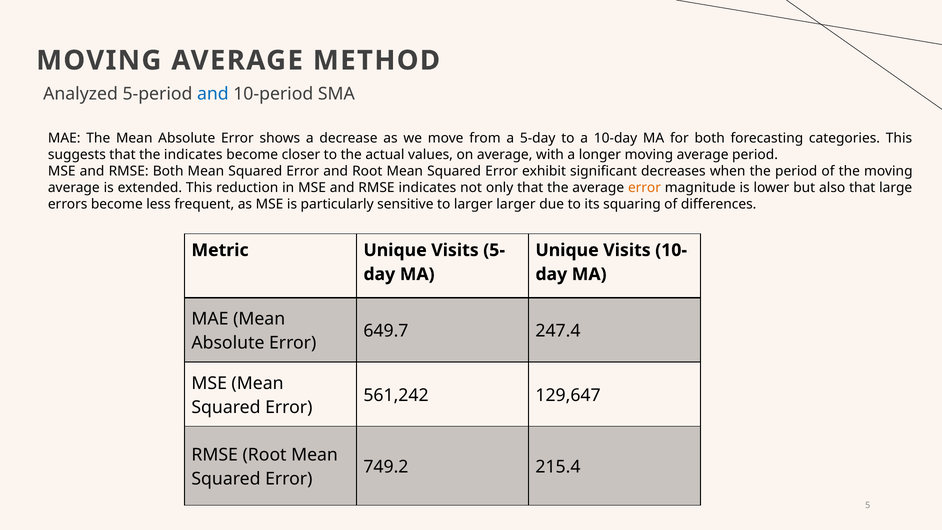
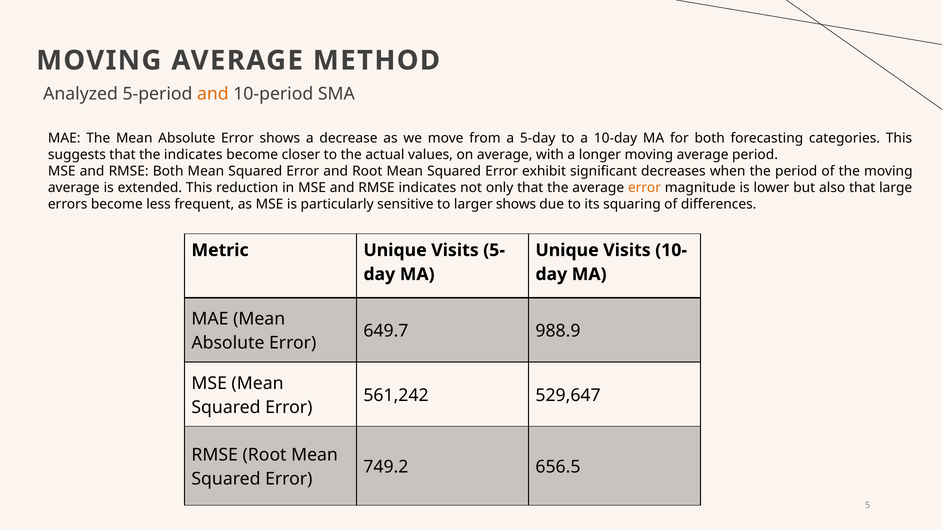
and colour: blue -> orange (213, 94)
larger larger: larger -> shows (516, 204)
247.4: 247.4 -> 988.9 (558, 331)
129,647: 129,647 -> 529,647 (568, 395)
215.4: 215.4 -> 656.5 (558, 467)
